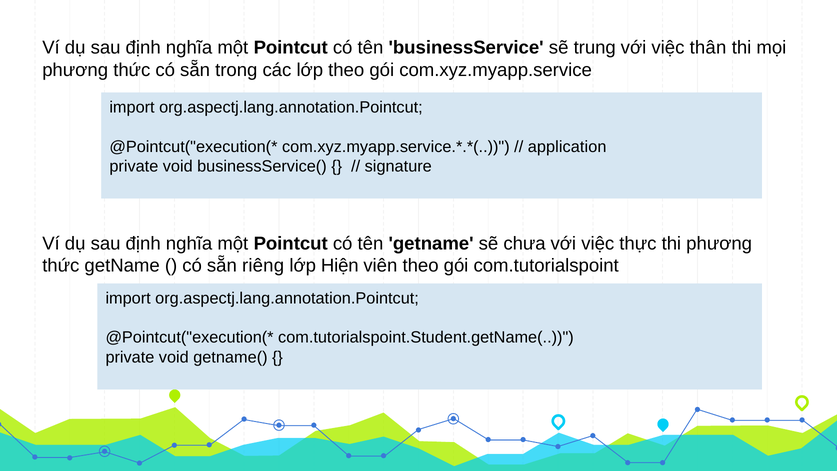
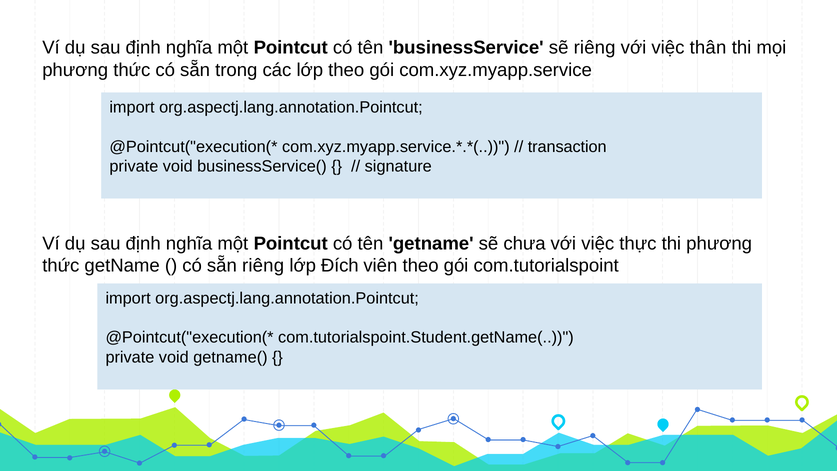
sẽ trung: trung -> riêng (595, 48)
application: application -> transaction (567, 147)
Hiện: Hiện -> Đích (340, 266)
